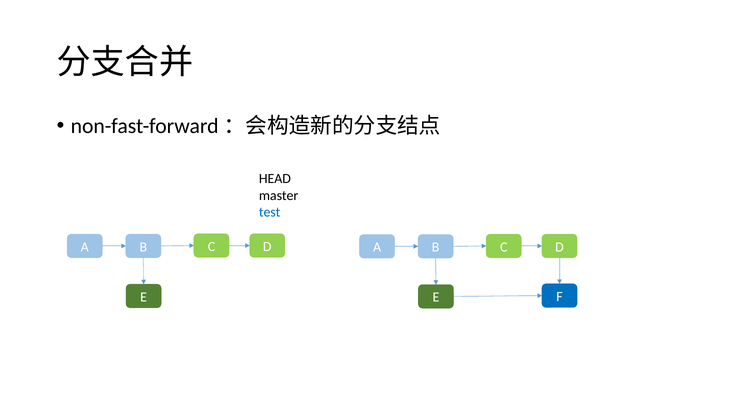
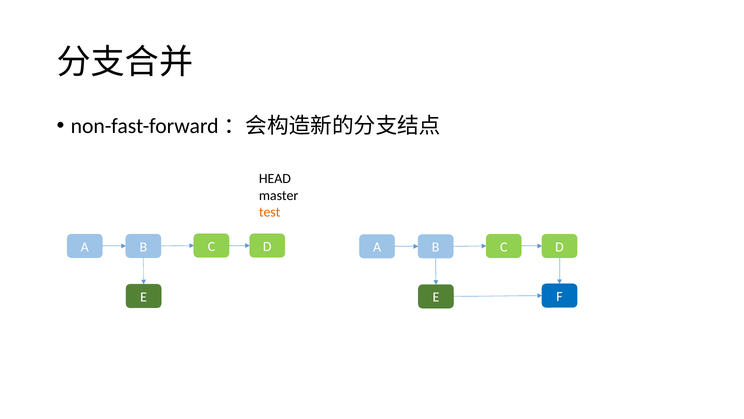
test colour: blue -> orange (270, 212)
